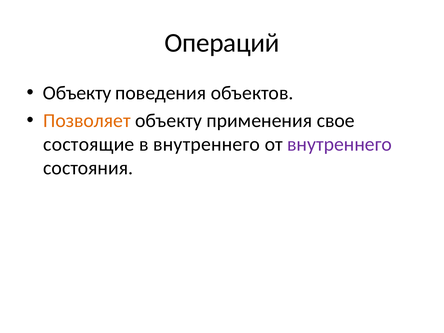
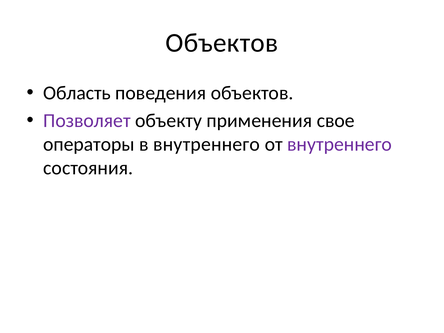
Операций: Операций -> Объектов (222, 43)
Объекту: Объекту -> Область (77, 93)
Позволяет colour: orange -> purple (87, 121)
состоящие: состоящие -> операторы (89, 144)
